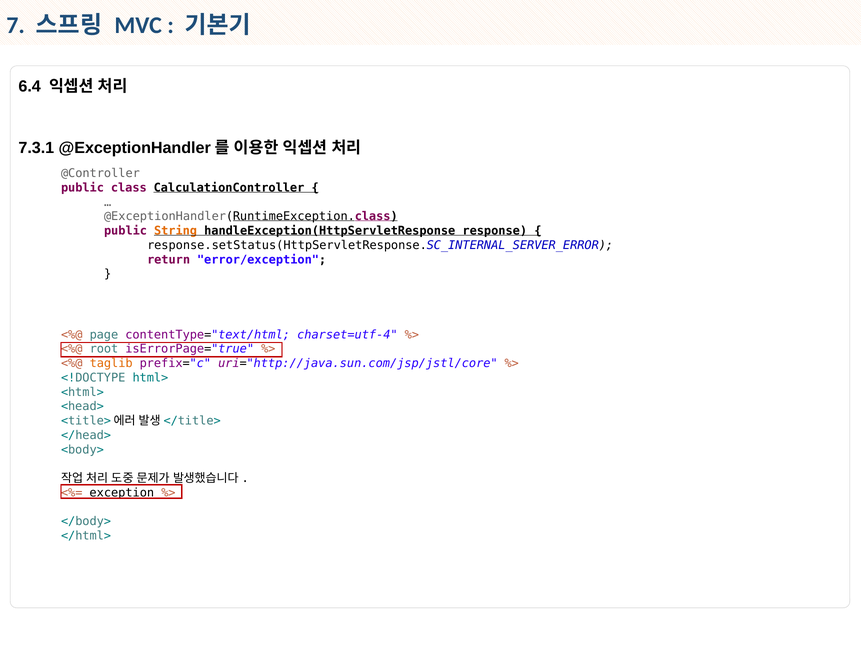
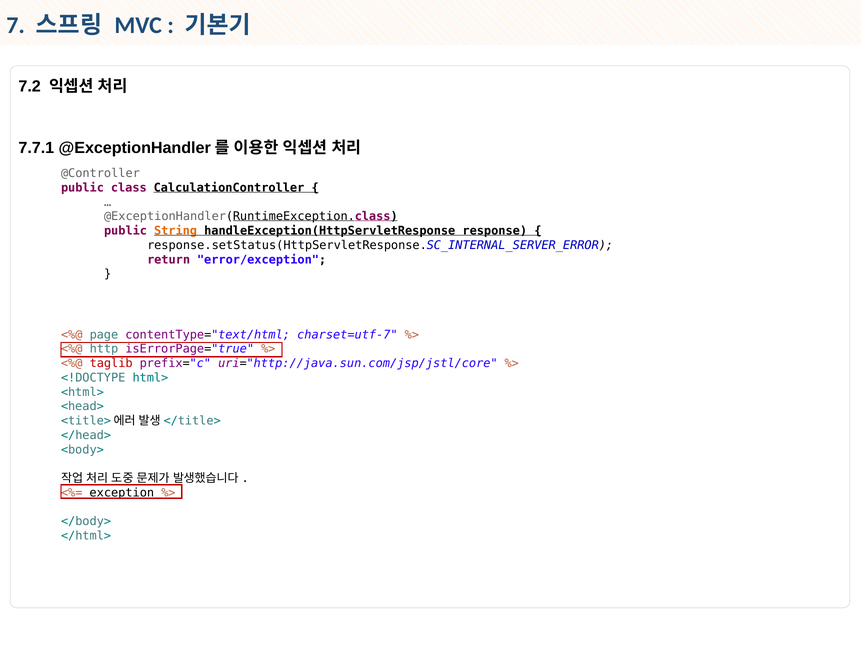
6.4: 6.4 -> 7.2 (30, 86)
7.3.1: 7.3.1 -> 7.7.1 (36, 148)
charset=utf-4: charset=utf-4 -> charset=utf-7 (347, 334)
root: root -> http (104, 349)
taglib colour: orange -> red (111, 363)
